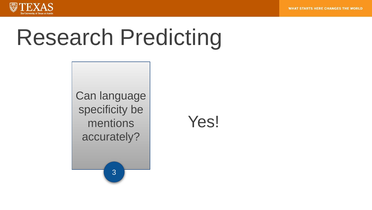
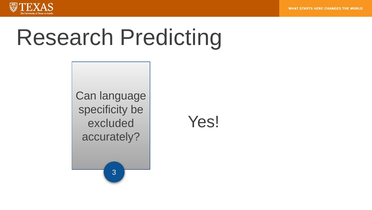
mentions: mentions -> excluded (111, 123)
